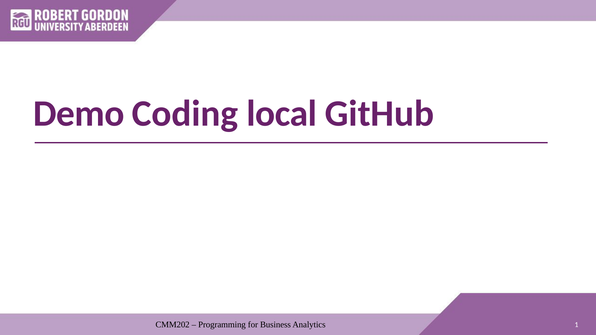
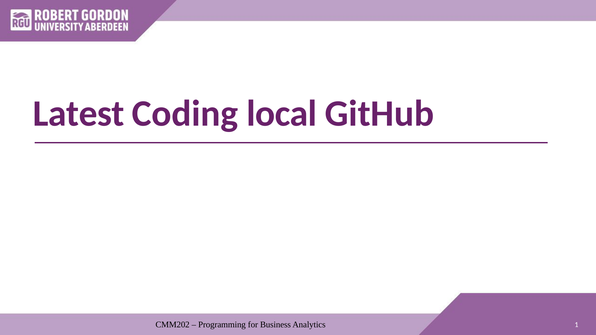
Demo: Demo -> Latest (79, 114)
